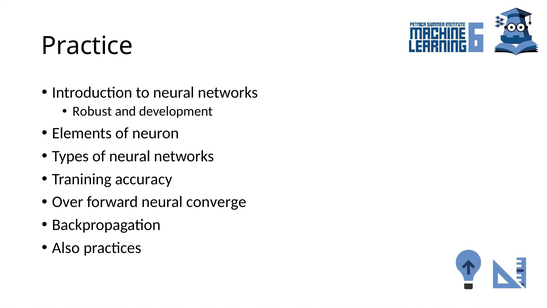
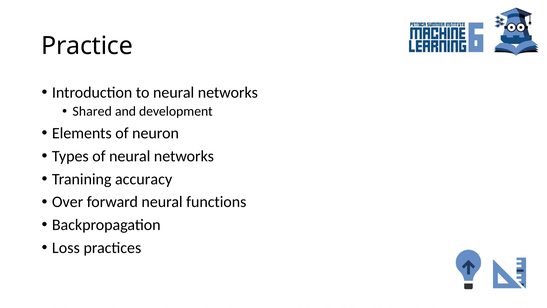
Robust: Robust -> Shared (92, 111)
converge: converge -> functions (216, 202)
Also: Also -> Loss (66, 248)
